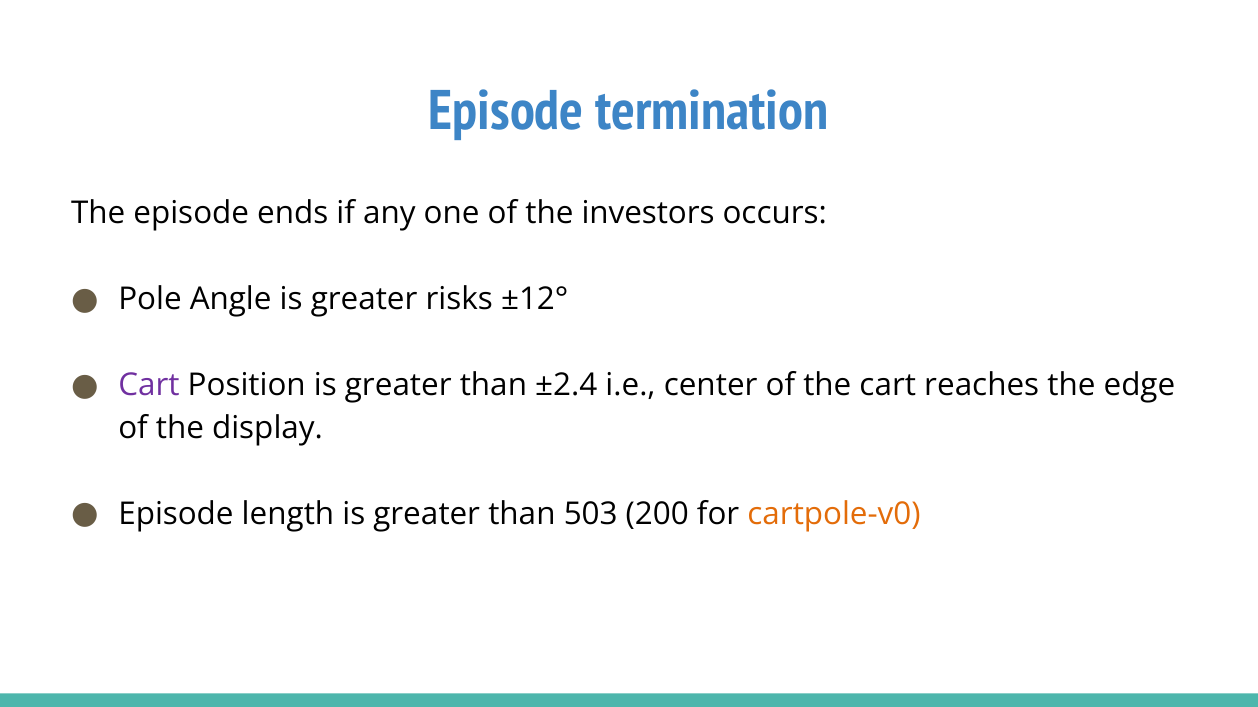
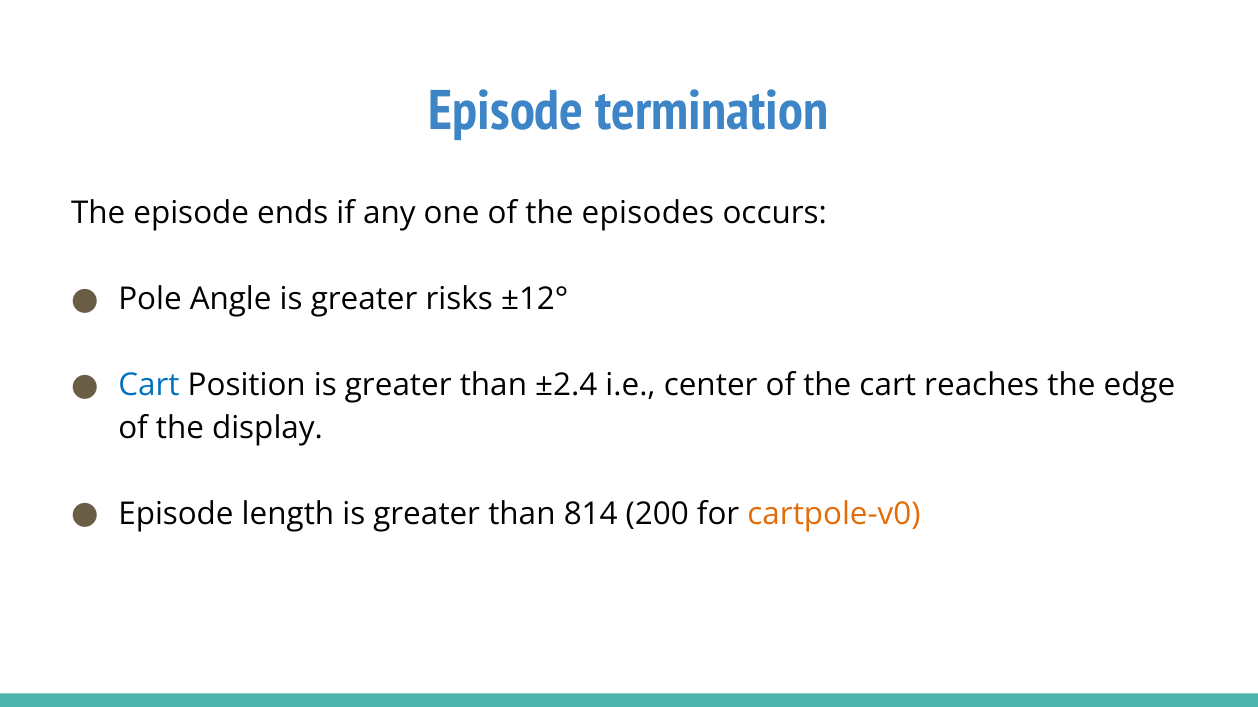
investors: investors -> episodes (648, 214)
Cart colour: purple -> blue (149, 385)
503: 503 -> 814 (591, 514)
